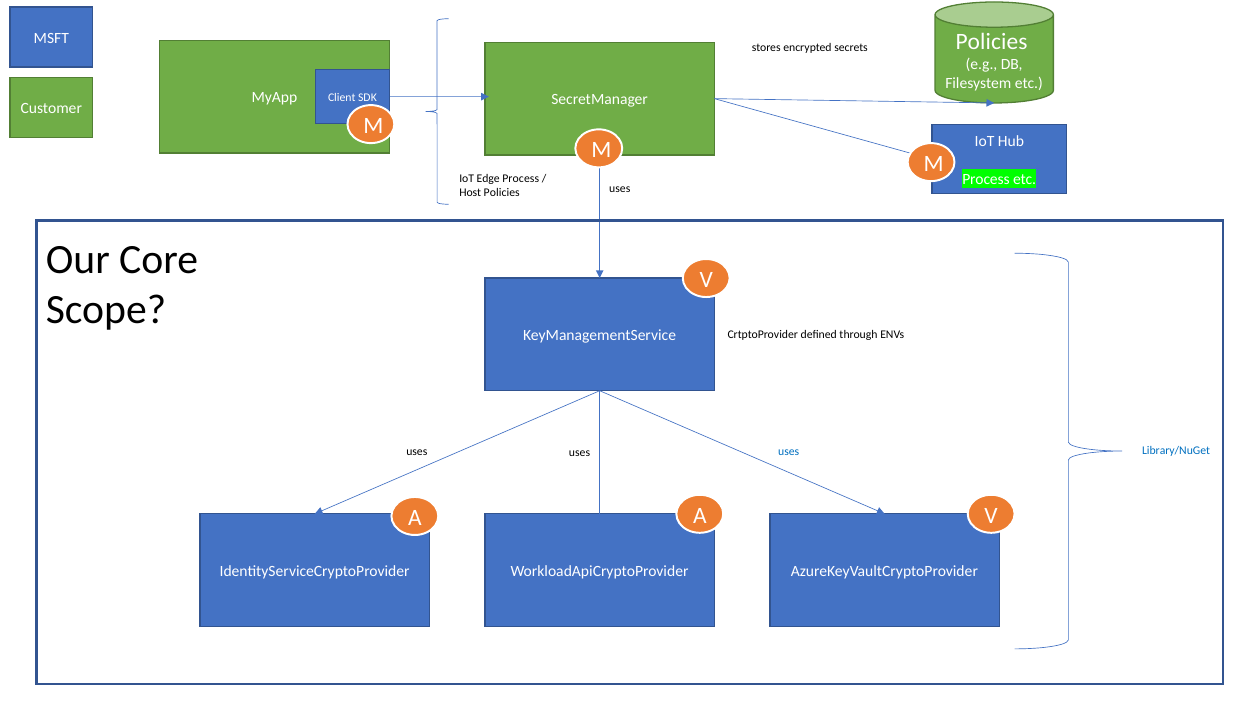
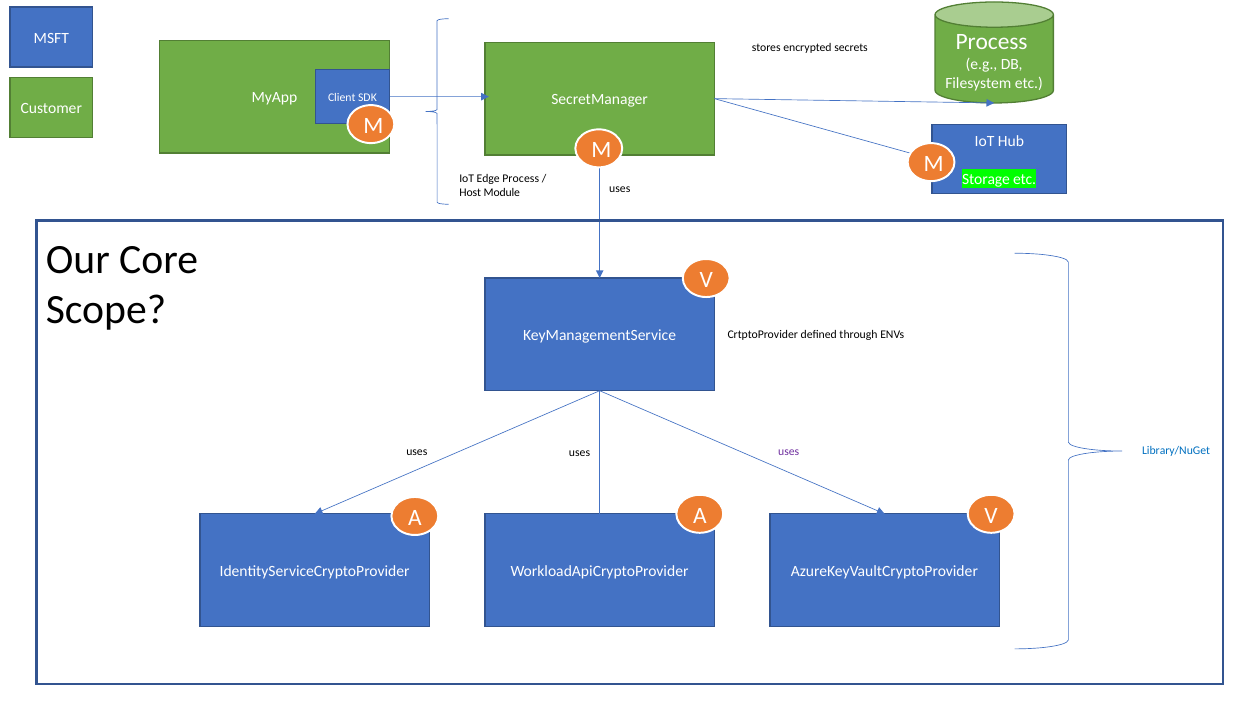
Policies: Policies -> Process (992, 42)
Process: Process -> Storage (986, 179)
Host Policies: Policies -> Module (502, 193)
uses colour: blue -> purple (789, 452)
